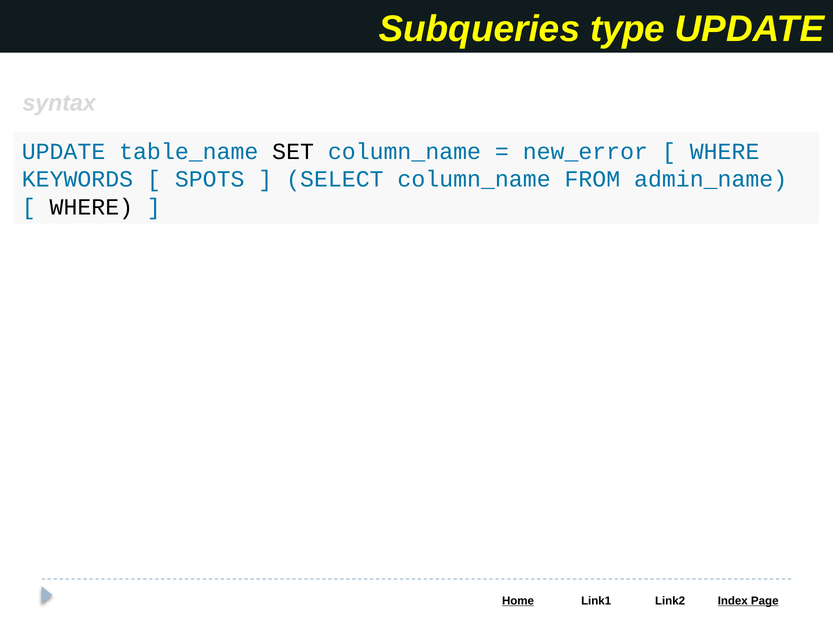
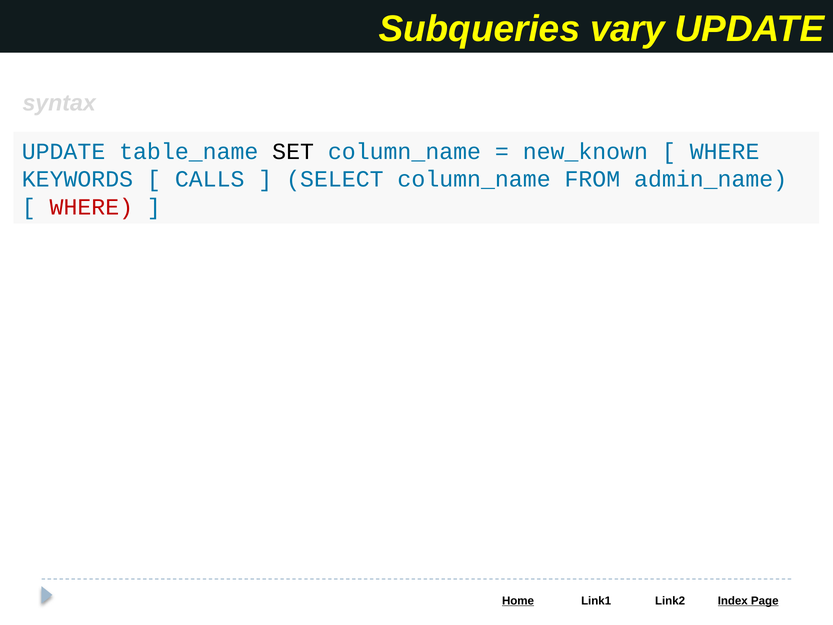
type: type -> vary (628, 29)
new_error: new_error -> new_known (585, 151)
SPOTS: SPOTS -> CALLS (210, 179)
WHERE colour: black -> red (91, 207)
